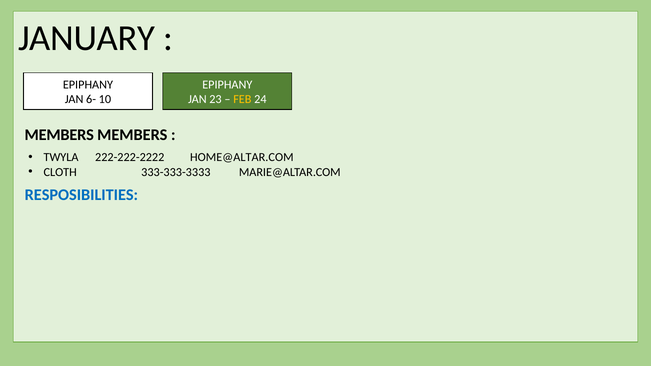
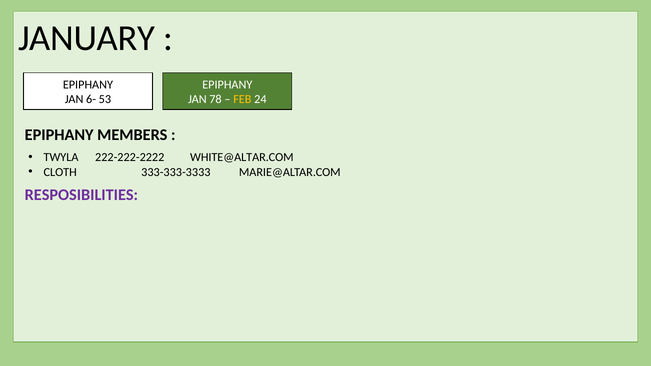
10: 10 -> 53 (105, 99)
23: 23 -> 78 (215, 99)
MEMBERS: MEMBERS -> EPIPHANY (59, 135)
HOME@ALTAR.COM: HOME@ALTAR.COM -> WHITE@ALTAR.COM (242, 157)
RESPOSIBILITIES colour: blue -> purple (81, 195)
